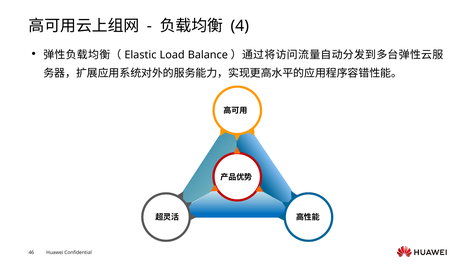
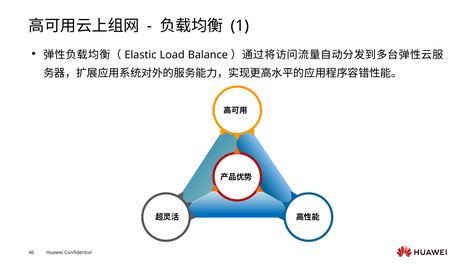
4: 4 -> 1 (240, 26)
